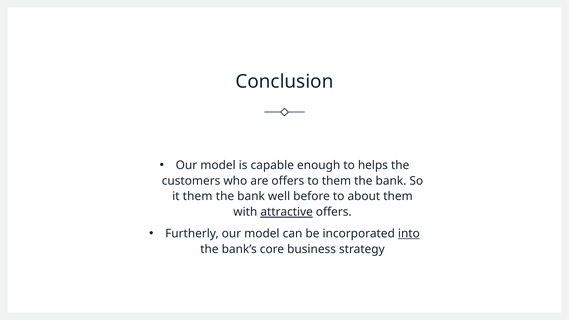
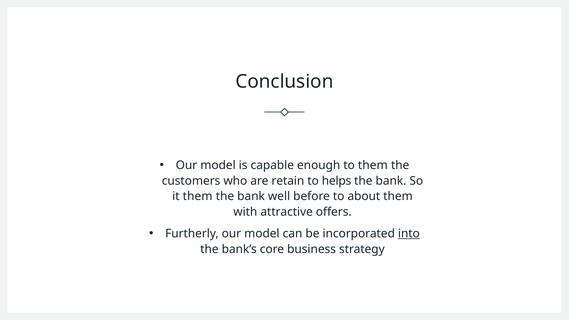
to helps: helps -> them (373, 165)
are offers: offers -> retain (288, 181)
to them: them -> helps (337, 181)
attractive underline: present -> none (287, 212)
